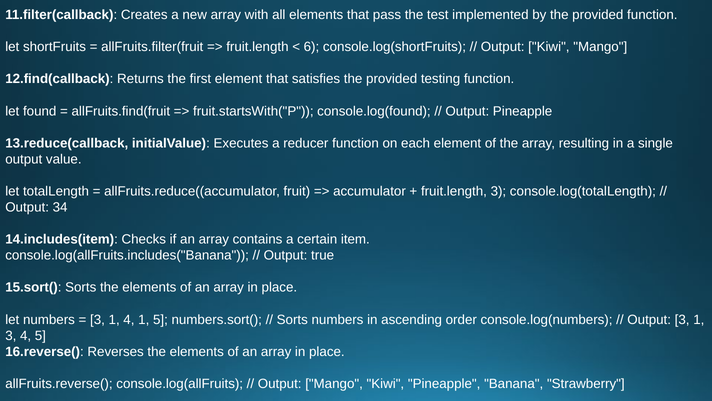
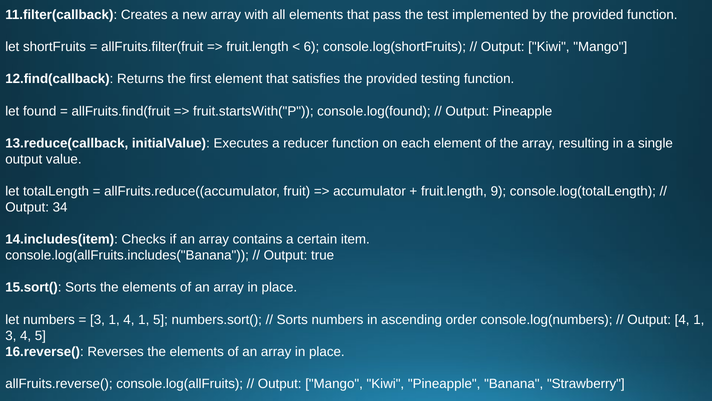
fruit.length 3: 3 -> 9 (498, 191)
Output 3: 3 -> 4 (682, 319)
